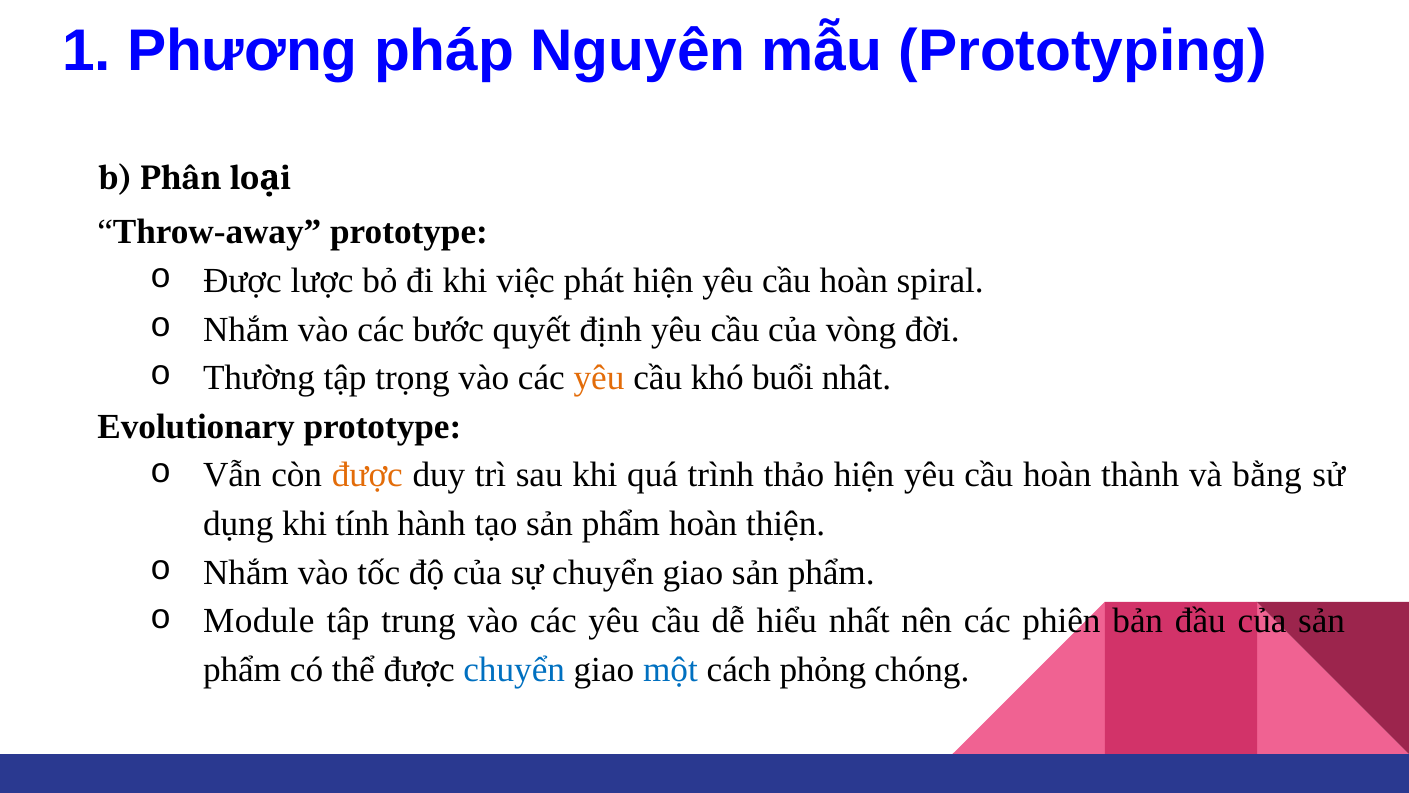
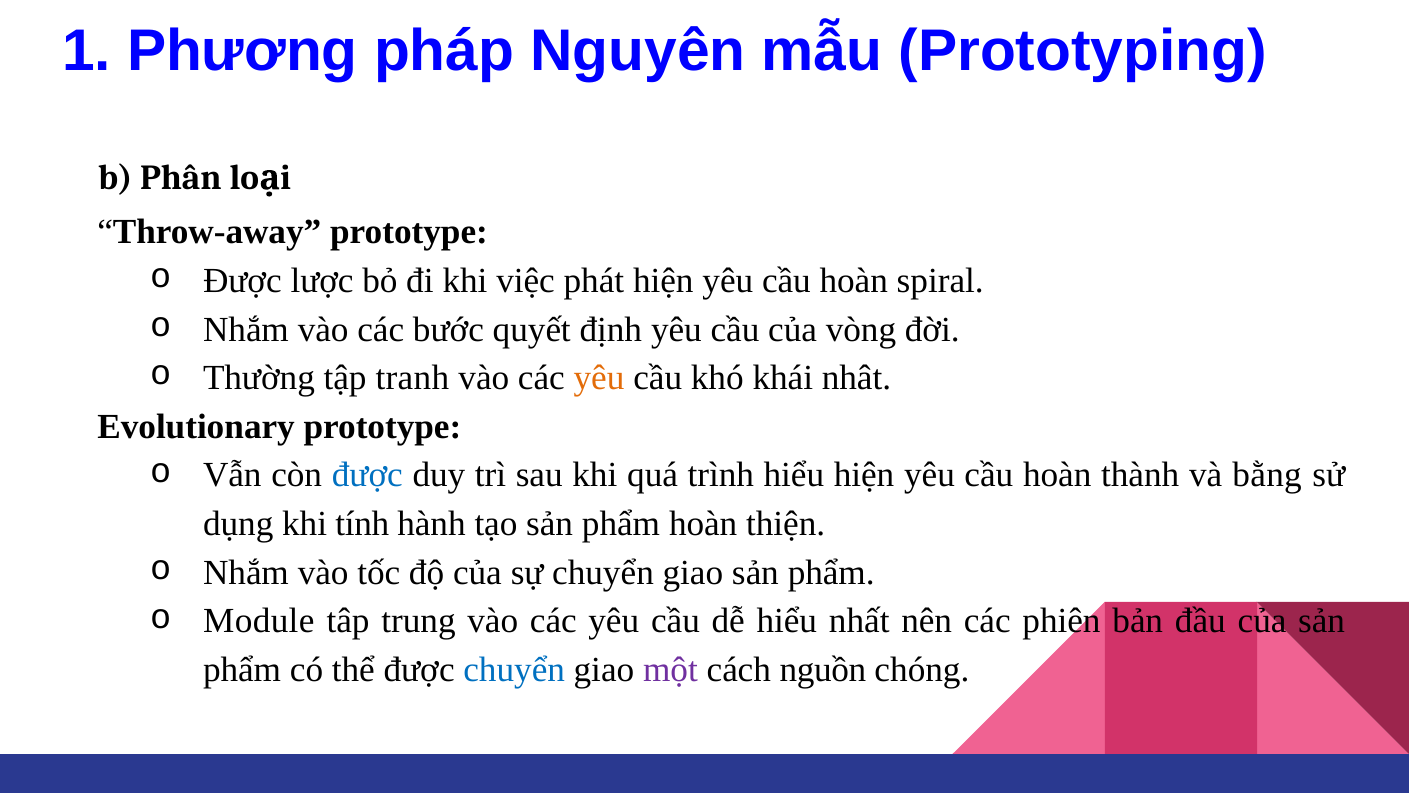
trọng: trọng -> tranh (412, 378)
buổi: buổi -> khái (783, 378)
được colour: orange -> blue (367, 475)
trình thảo: thảo -> hiểu (794, 475)
một colour: blue -> purple (670, 669)
phỏng: phỏng -> nguồn (823, 669)
